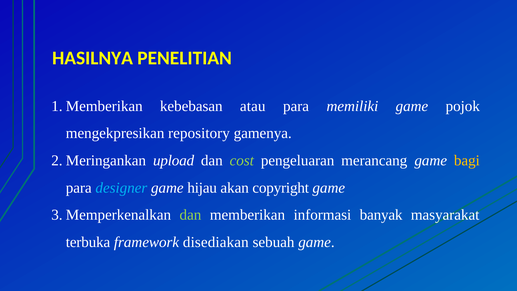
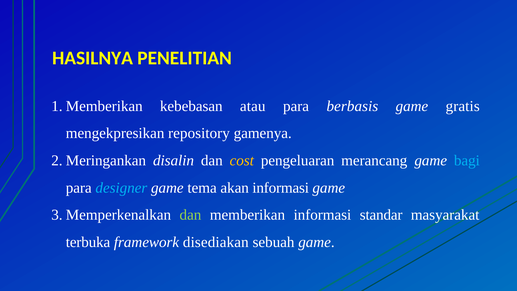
memiliki: memiliki -> berbasis (352, 106)
pojok: pojok -> gratis (463, 106)
upload: upload -> disalin (174, 160)
cost colour: light green -> yellow (242, 160)
bagi colour: yellow -> light blue (467, 160)
hijau: hijau -> tema (202, 188)
akan copyright: copyright -> informasi (281, 188)
banyak: banyak -> standar (381, 215)
